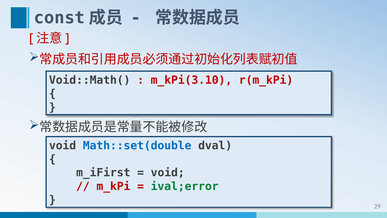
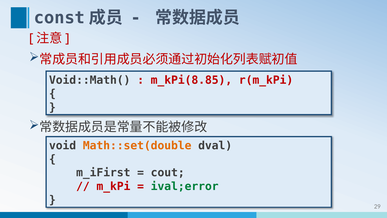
m_kPi(3.10: m_kPi(3.10 -> m_kPi(8.85 (191, 80)
Math::set(double colour: blue -> orange (137, 145)
void: void -> cout (168, 173)
